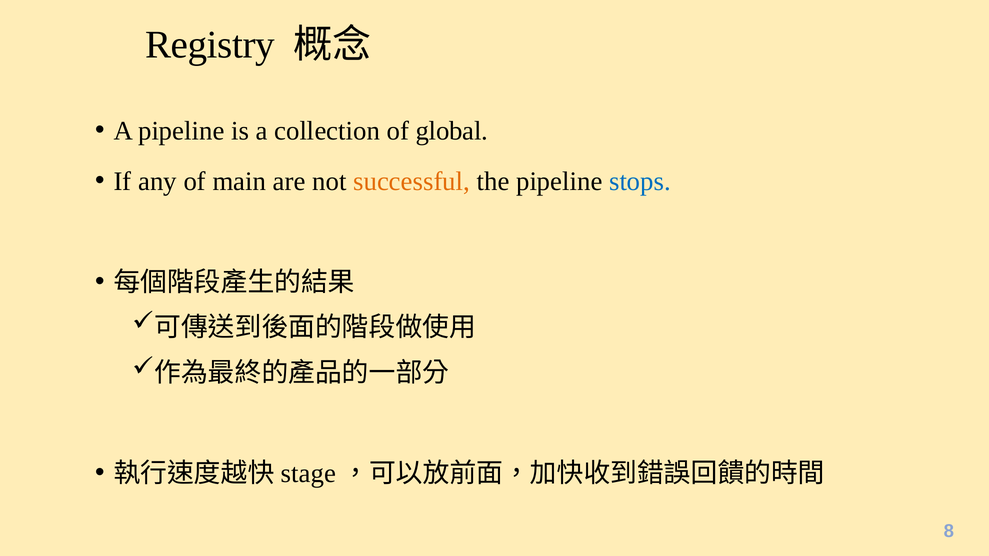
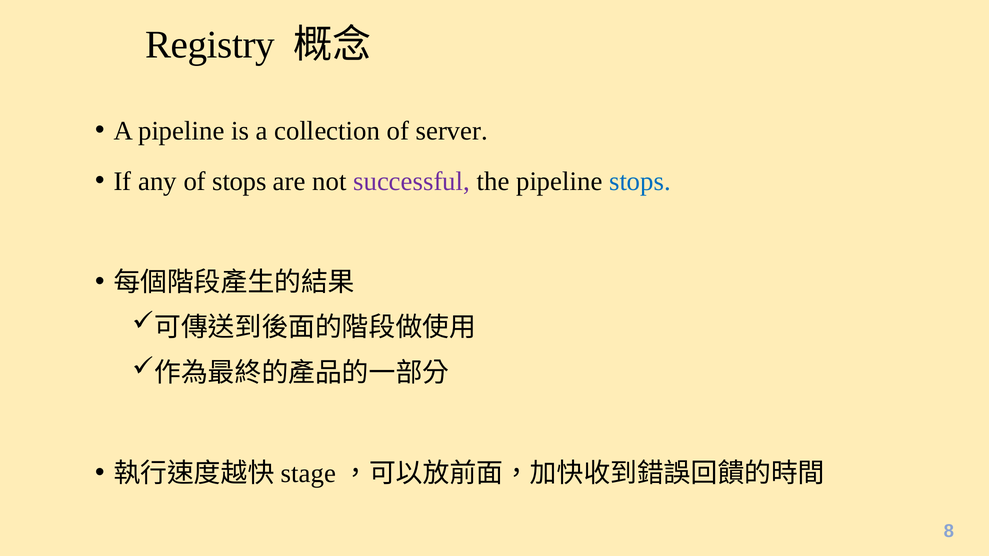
global: global -> server (452, 131)
of main: main -> stops (239, 181)
successful colour: orange -> purple (412, 181)
